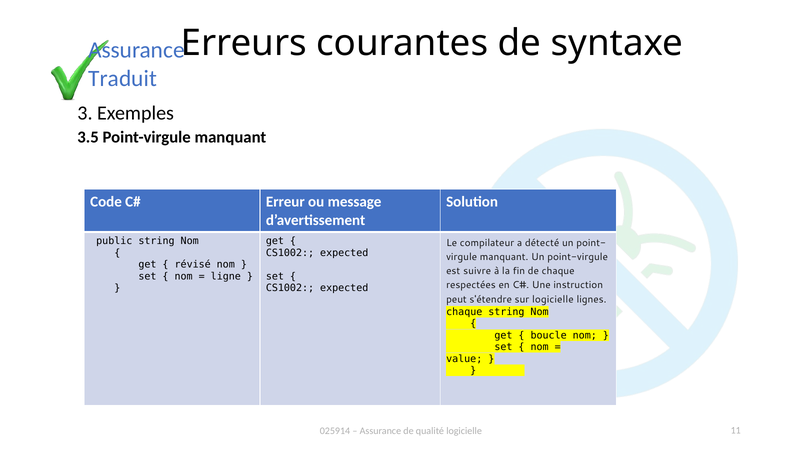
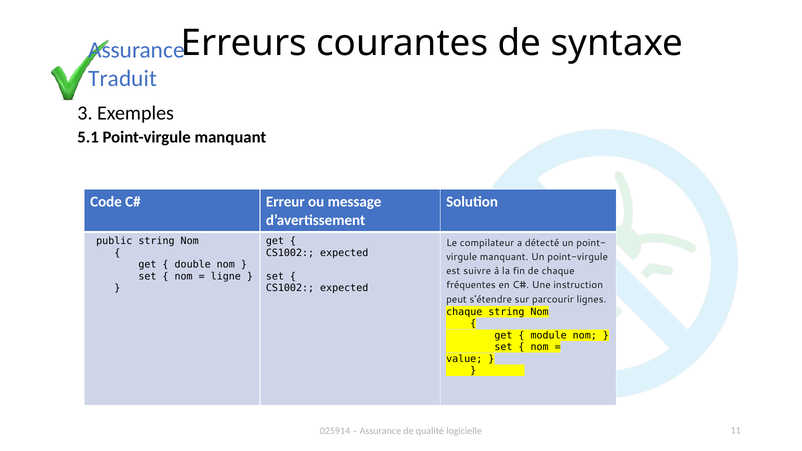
3.5: 3.5 -> 5.1 (88, 137)
révisé: révisé -> double (193, 265)
respectées: respectées -> fréquentes (471, 285)
sur logicielle: logicielle -> parcourir (553, 299)
boucle: boucle -> module (549, 335)
